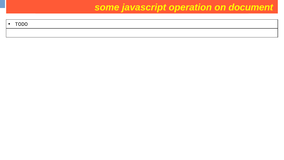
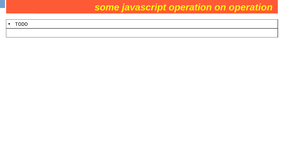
document: document -> operation (251, 7)
